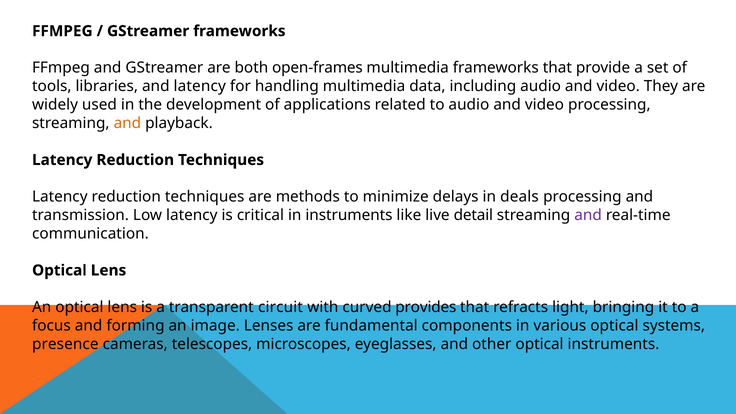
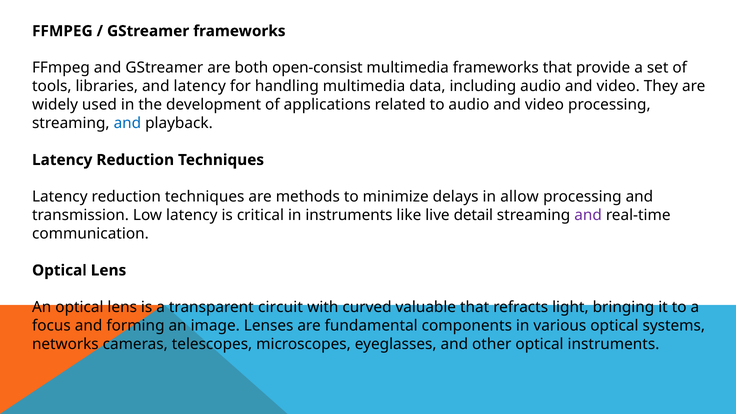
open-frames: open-frames -> open-consist (317, 68)
and colour: orange -> blue (127, 123)
deals: deals -> allow (520, 197)
provides: provides -> valuable (426, 307)
presence: presence -> networks (65, 344)
